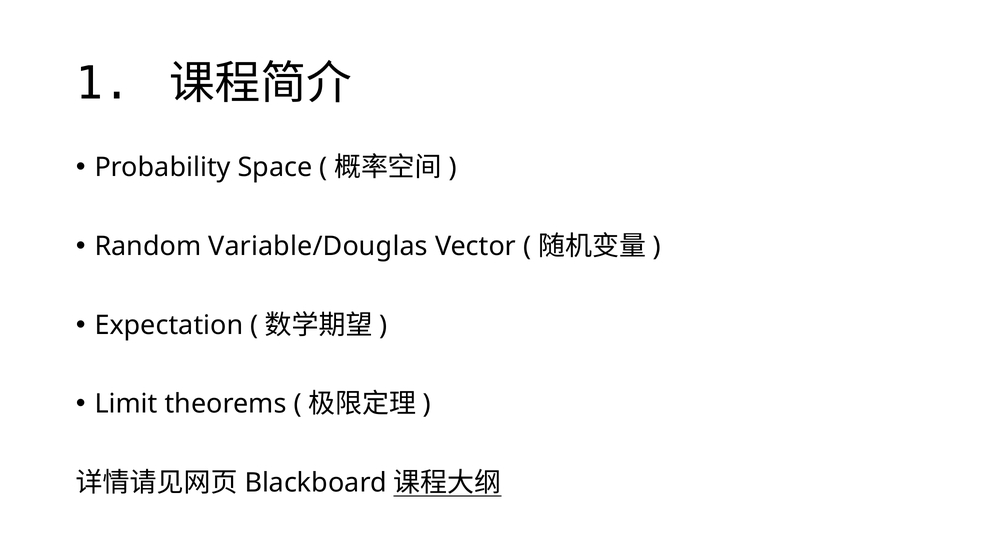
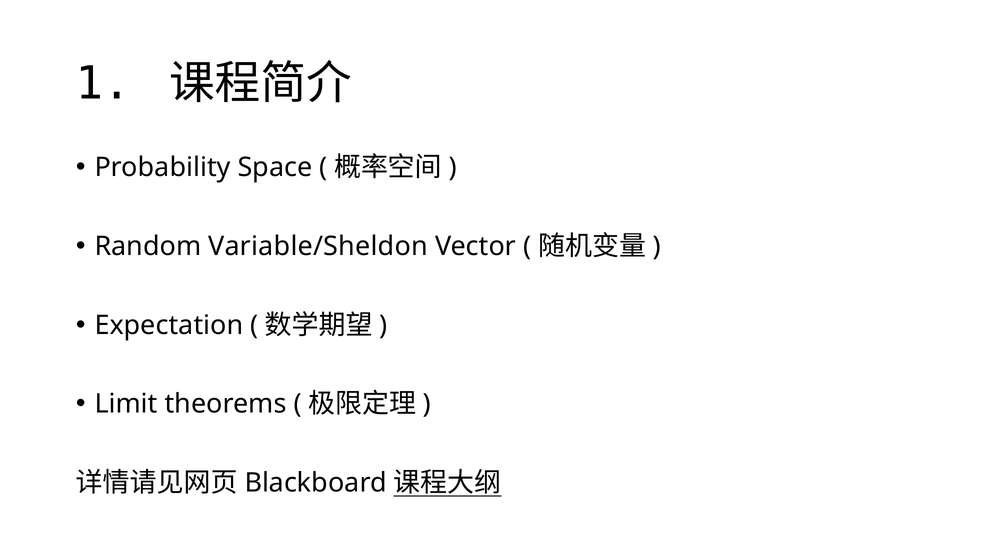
Variable/Douglas: Variable/Douglas -> Variable/Sheldon (318, 246)
